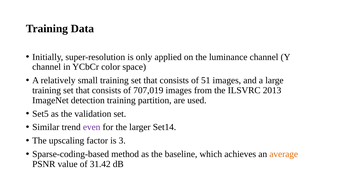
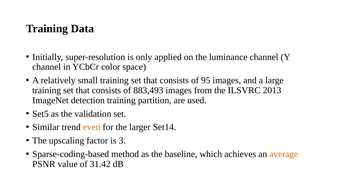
51: 51 -> 95 (206, 81)
707,019: 707,019 -> 883,493 (148, 90)
even colour: purple -> orange (92, 127)
